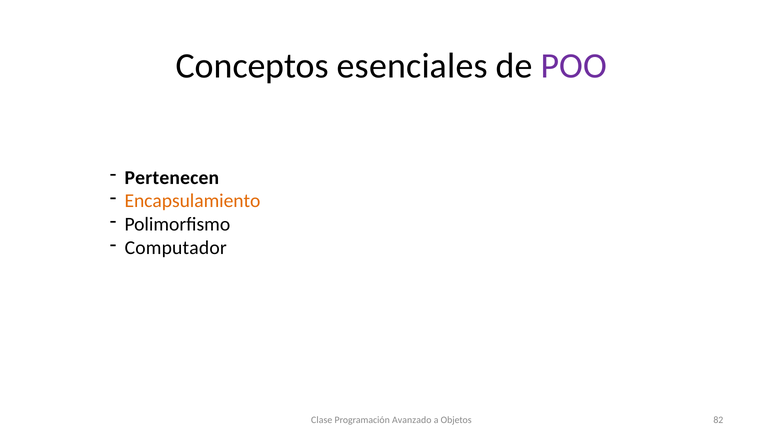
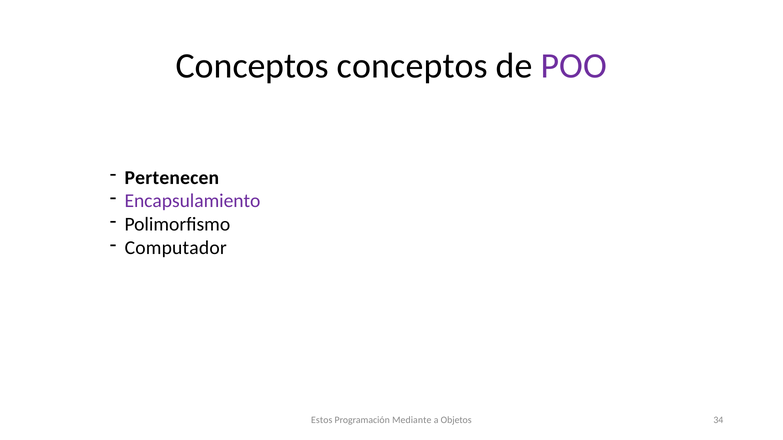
Conceptos esenciales: esenciales -> conceptos (412, 66)
Encapsulamiento colour: orange -> purple (192, 201)
Clase: Clase -> Estos (322, 421)
Avanzado: Avanzado -> Mediante (412, 421)
82: 82 -> 34 (718, 421)
